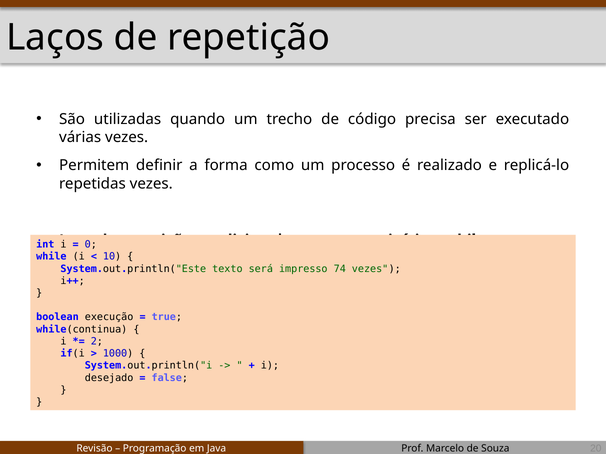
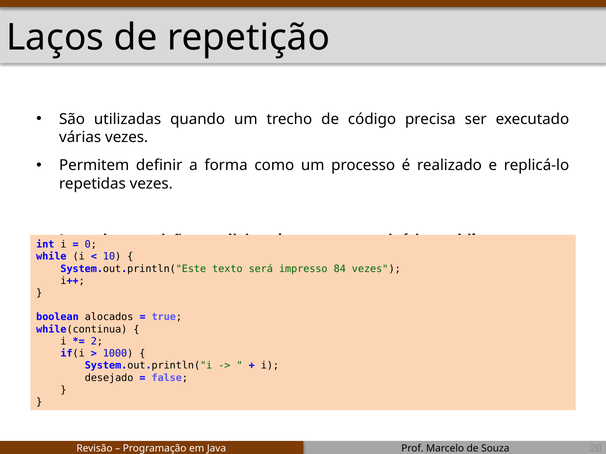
74: 74 -> 84 (340, 269)
execução: execução -> alocados (109, 317)
